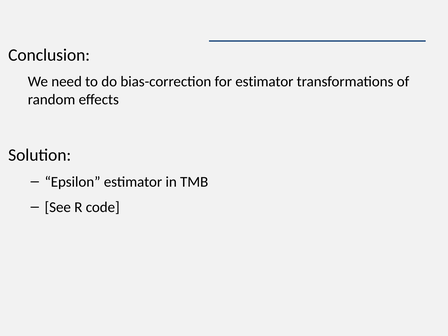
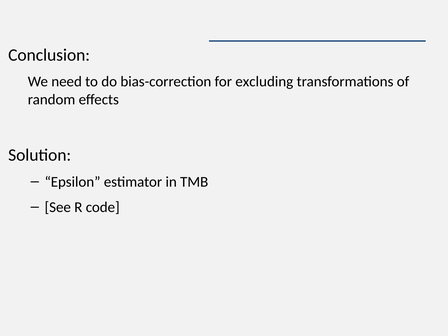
for estimator: estimator -> excluding (264, 82)
